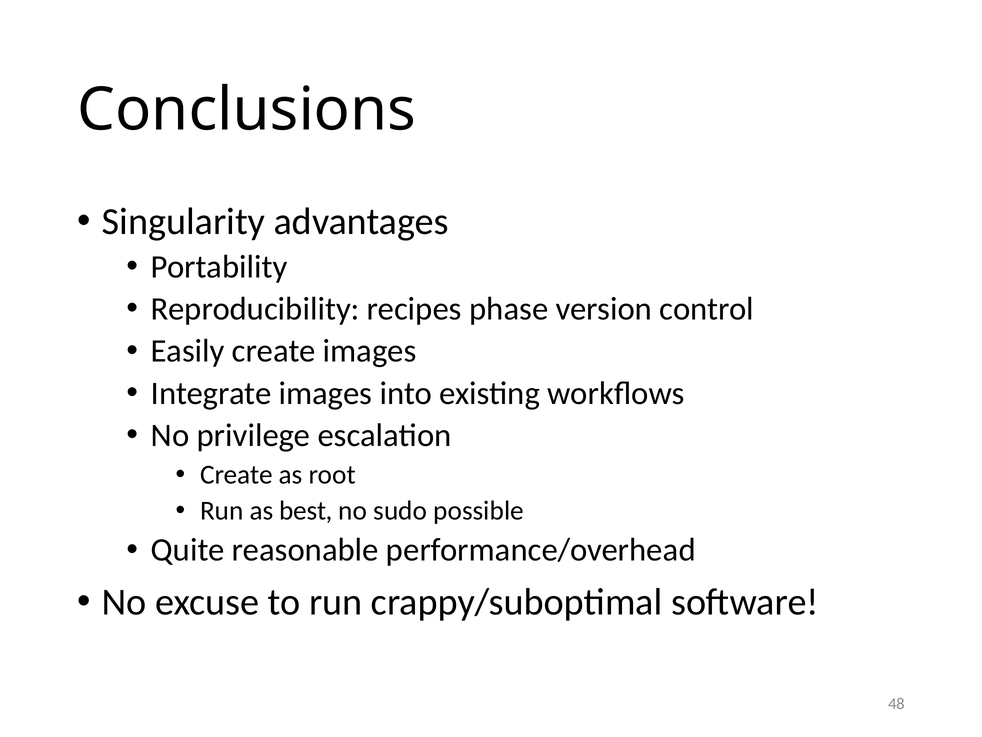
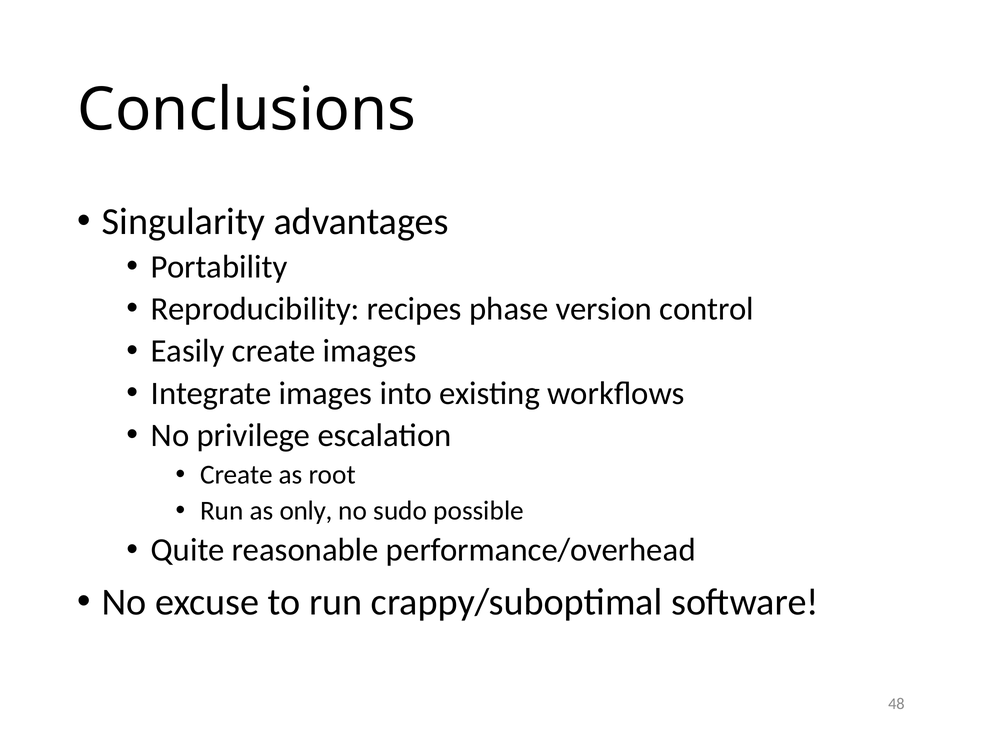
best: best -> only (306, 511)
